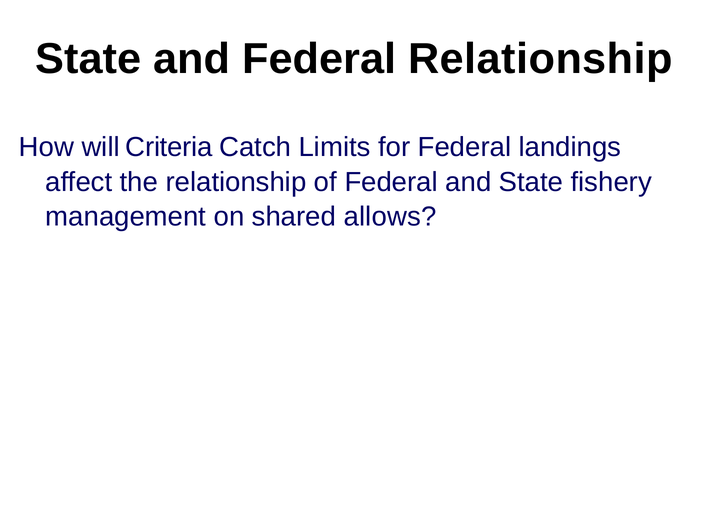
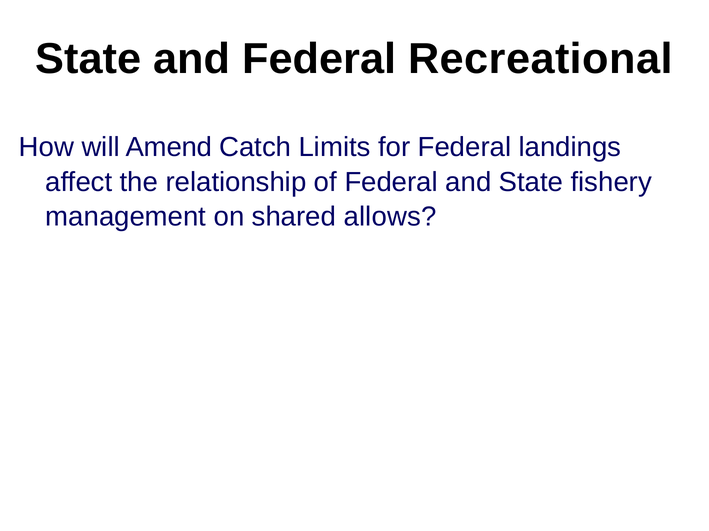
Federal Relationship: Relationship -> Recreational (540, 59)
Criteria: Criteria -> Amend (169, 148)
